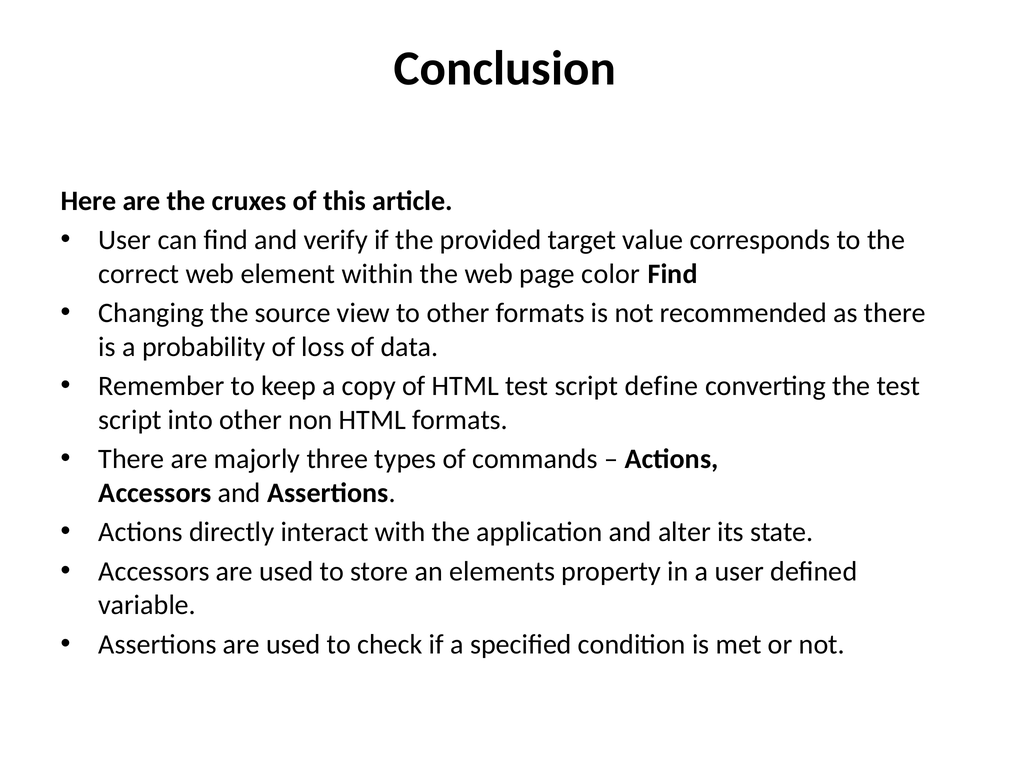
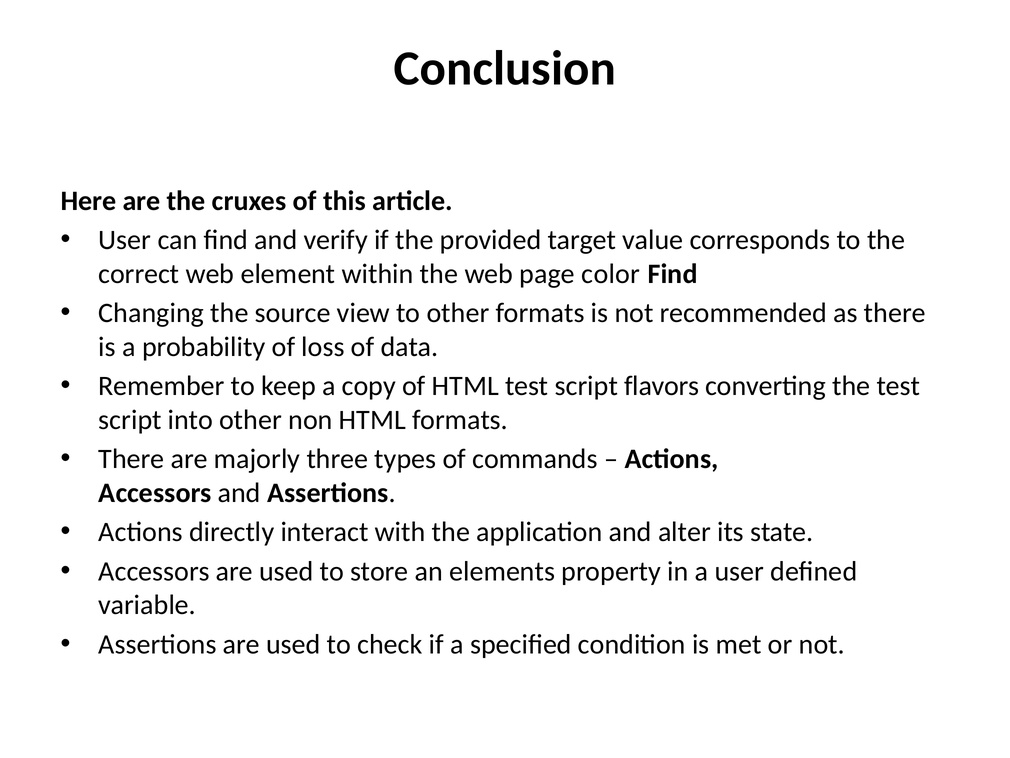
define: define -> flavors (662, 386)
